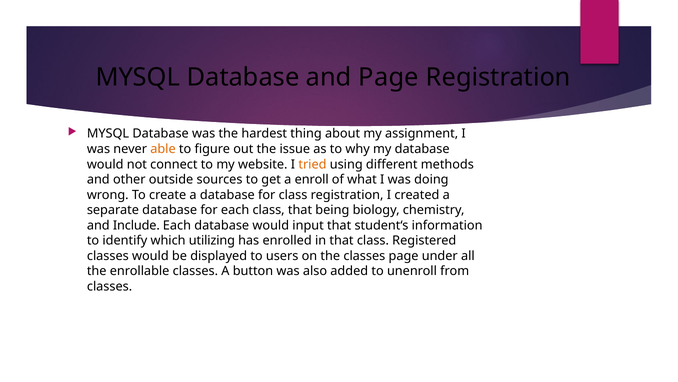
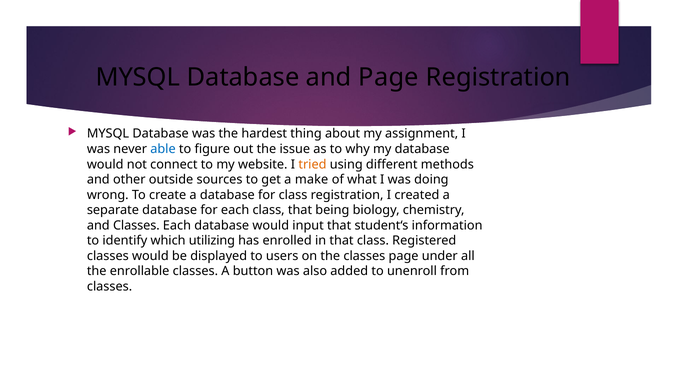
able colour: orange -> blue (163, 149)
enroll: enroll -> make (312, 179)
and Include: Include -> Classes (136, 225)
